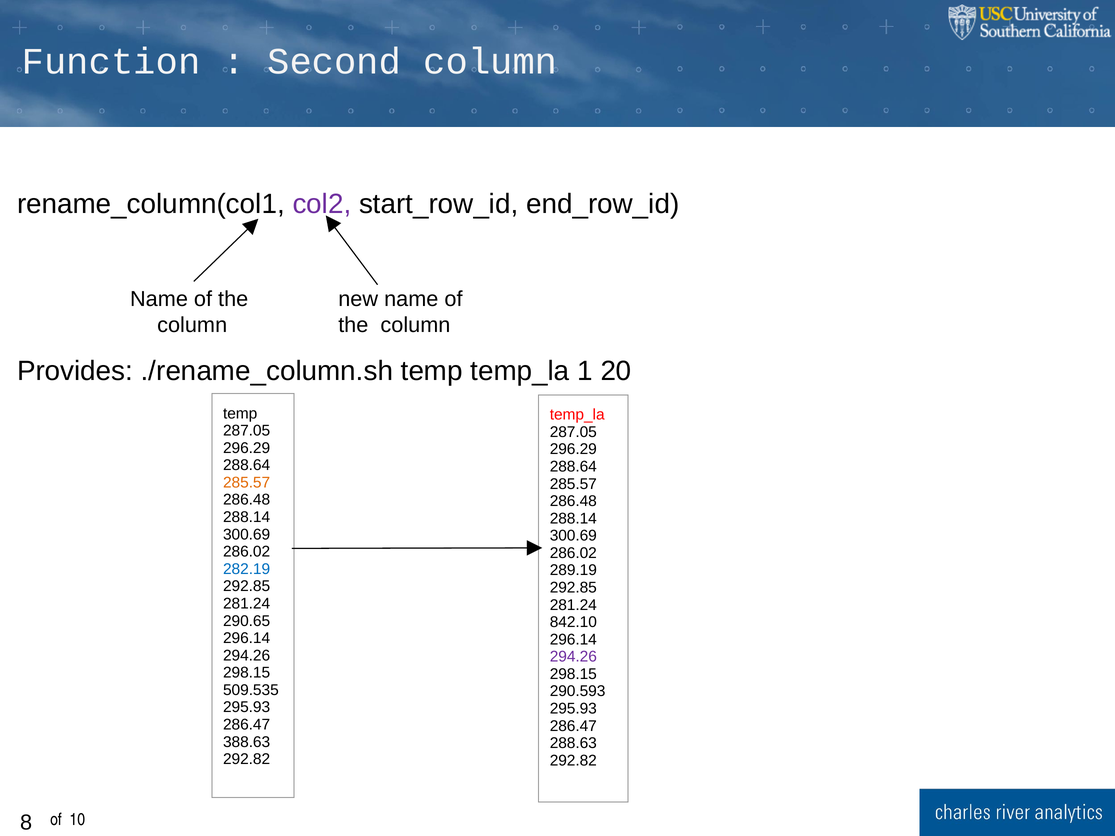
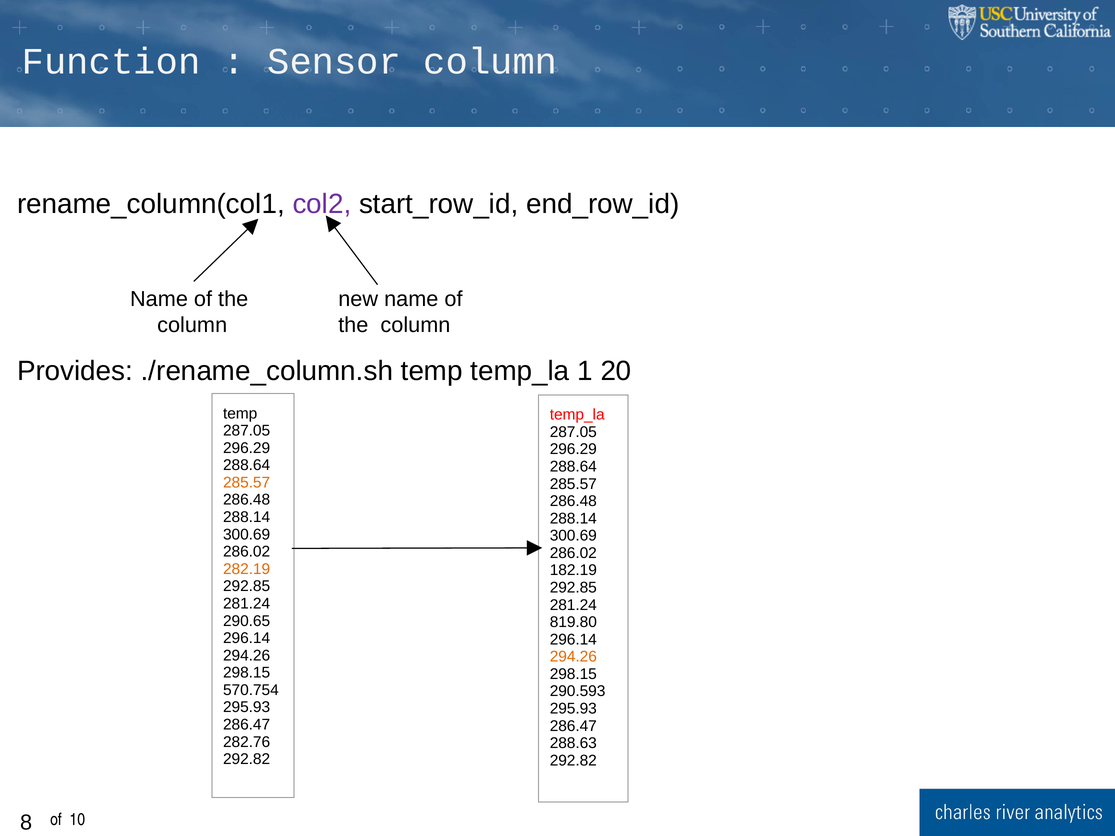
Second: Second -> Sensor (334, 61)
282.19 colour: blue -> orange (247, 569)
289.19: 289.19 -> 182.19 (573, 571)
842.10: 842.10 -> 819.80 (573, 622)
294.26 colour: purple -> orange (573, 657)
509.535: 509.535 -> 570.754 (251, 690)
388.63: 388.63 -> 282.76 (247, 742)
